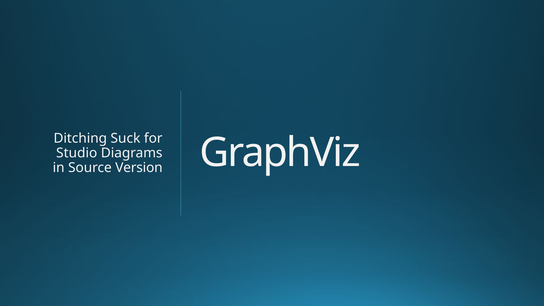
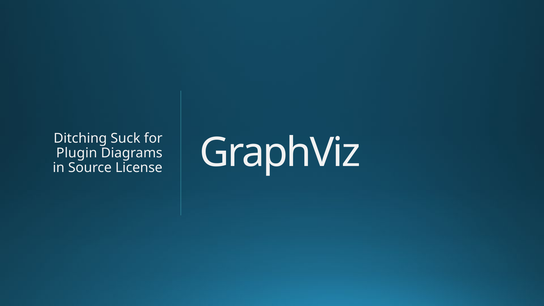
Studio: Studio -> Plugin (77, 153)
Version: Version -> License (139, 168)
